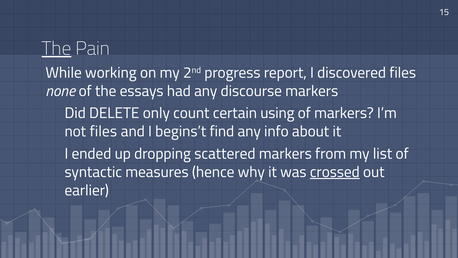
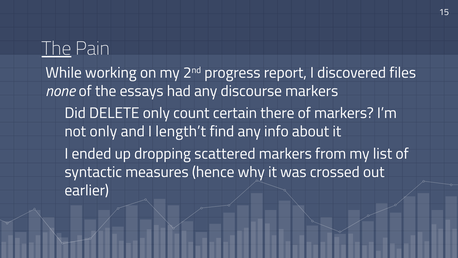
using: using -> there (277, 113)
not files: files -> only (103, 131)
begins’t: begins’t -> length’t (181, 131)
crossed underline: present -> none (335, 172)
